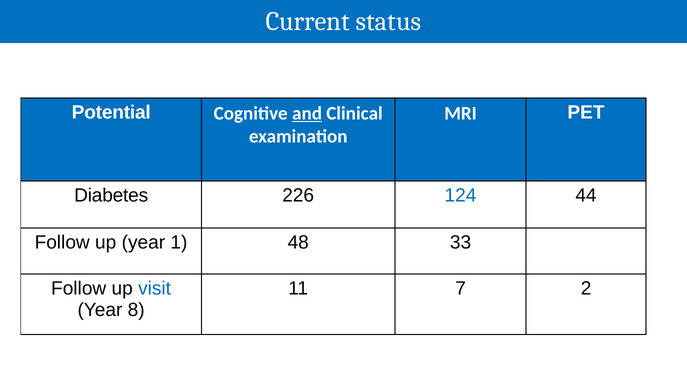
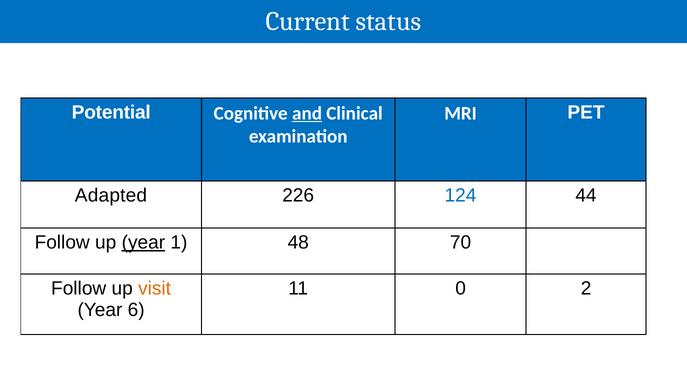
Diabetes: Diabetes -> Adapted (111, 195)
year underline: none -> present (143, 242)
33: 33 -> 70 (461, 242)
visit colour: blue -> orange (155, 288)
7: 7 -> 0 (461, 288)
8: 8 -> 6 (136, 309)
